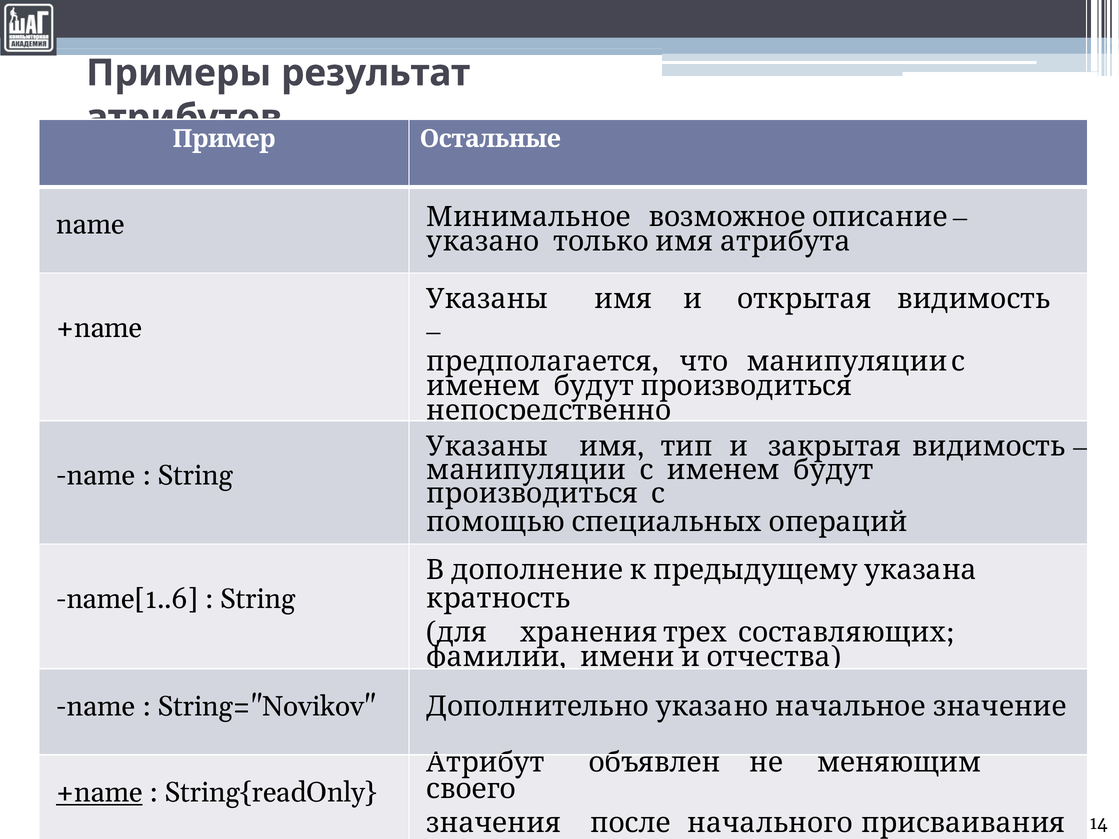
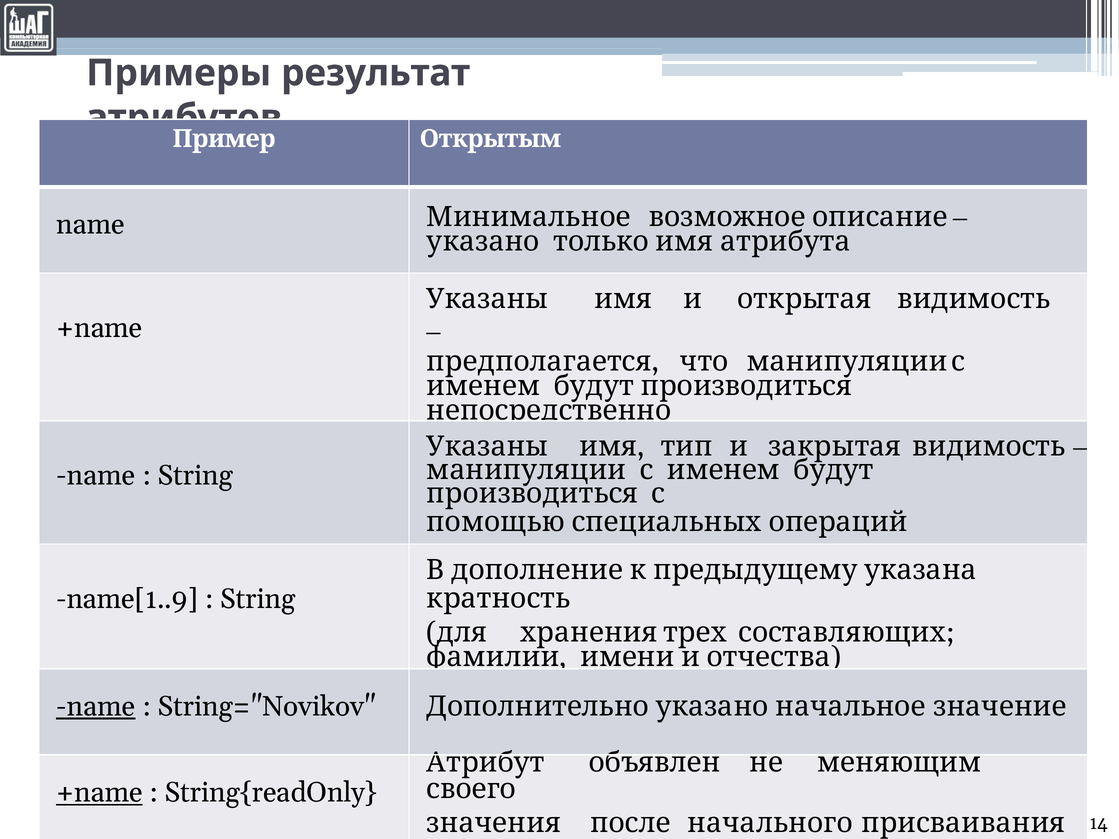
Остальные: Остальные -> Открытым (490, 139)
name[1..6: name[1..6 -> name[1..9 (127, 599)
name underline: none -> present (96, 707)
